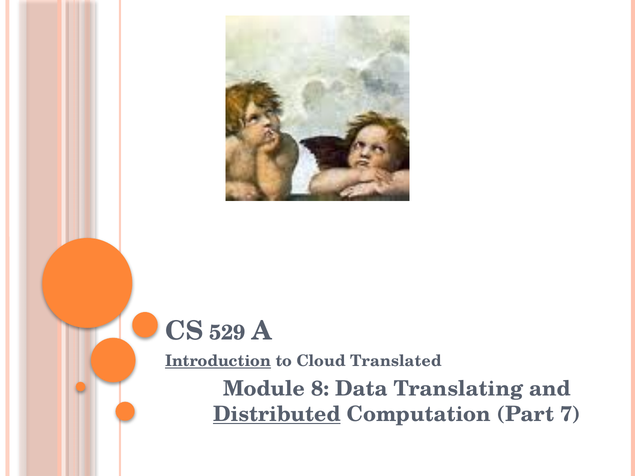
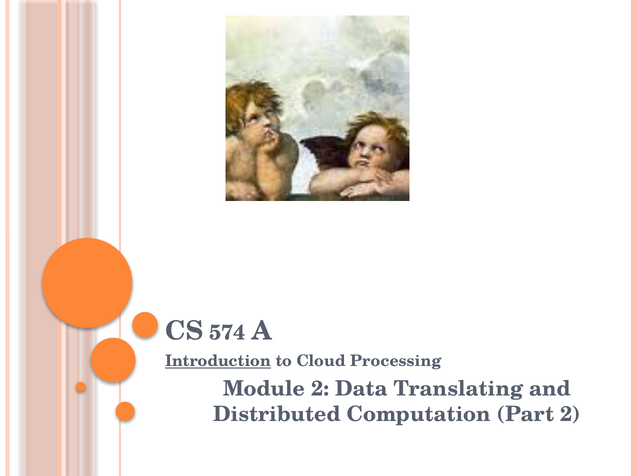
529: 529 -> 574 (227, 333)
Translated: Translated -> Processing (396, 361)
Module 8: 8 -> 2 (320, 389)
Distributed underline: present -> none (277, 415)
Part 7: 7 -> 2 (570, 415)
